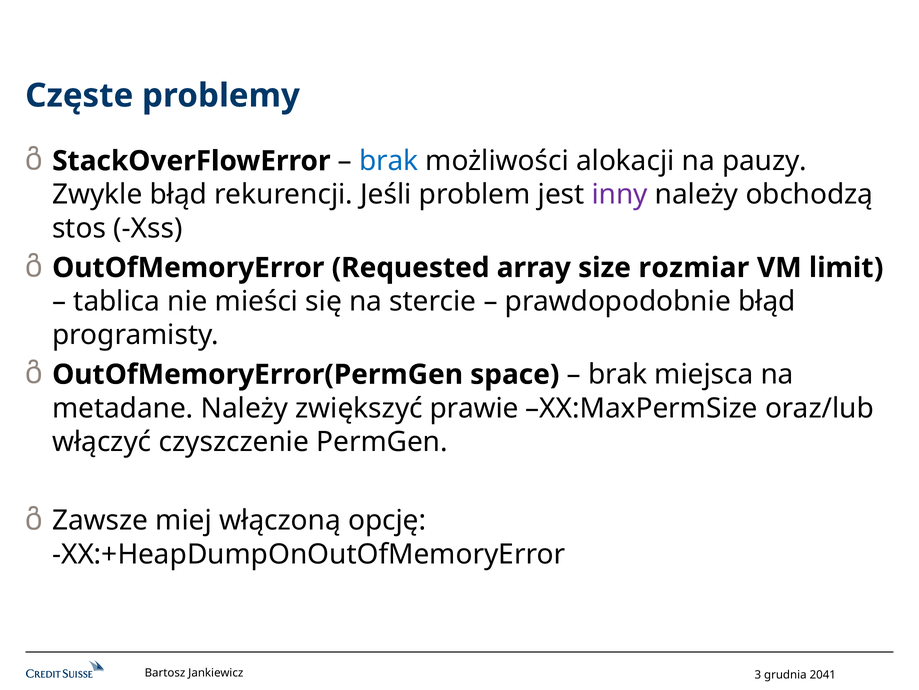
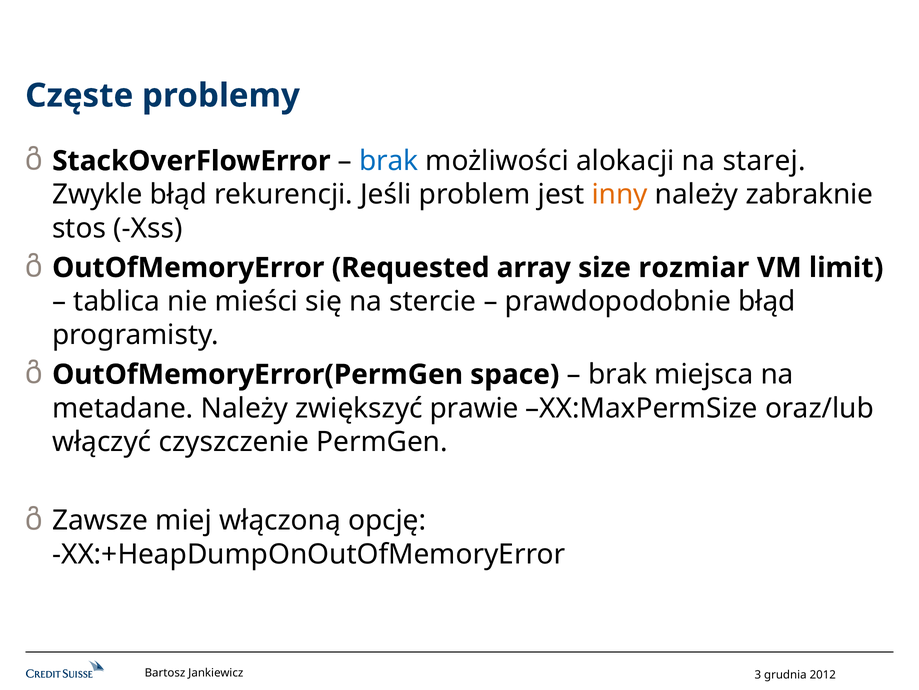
pauzy: pauzy -> starej (764, 161)
inny colour: purple -> orange (620, 195)
obchodzą: obchodzą -> zabraknie (809, 195)
2041: 2041 -> 2012 (823, 674)
